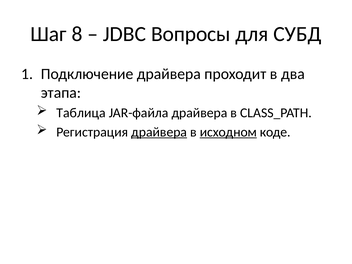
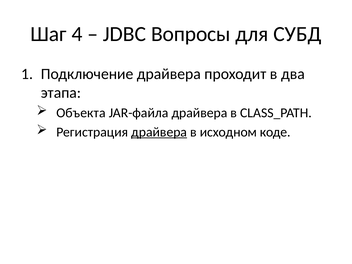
8: 8 -> 4 (77, 34)
Таблица: Таблица -> Объекта (81, 113)
исходном underline: present -> none (228, 132)
